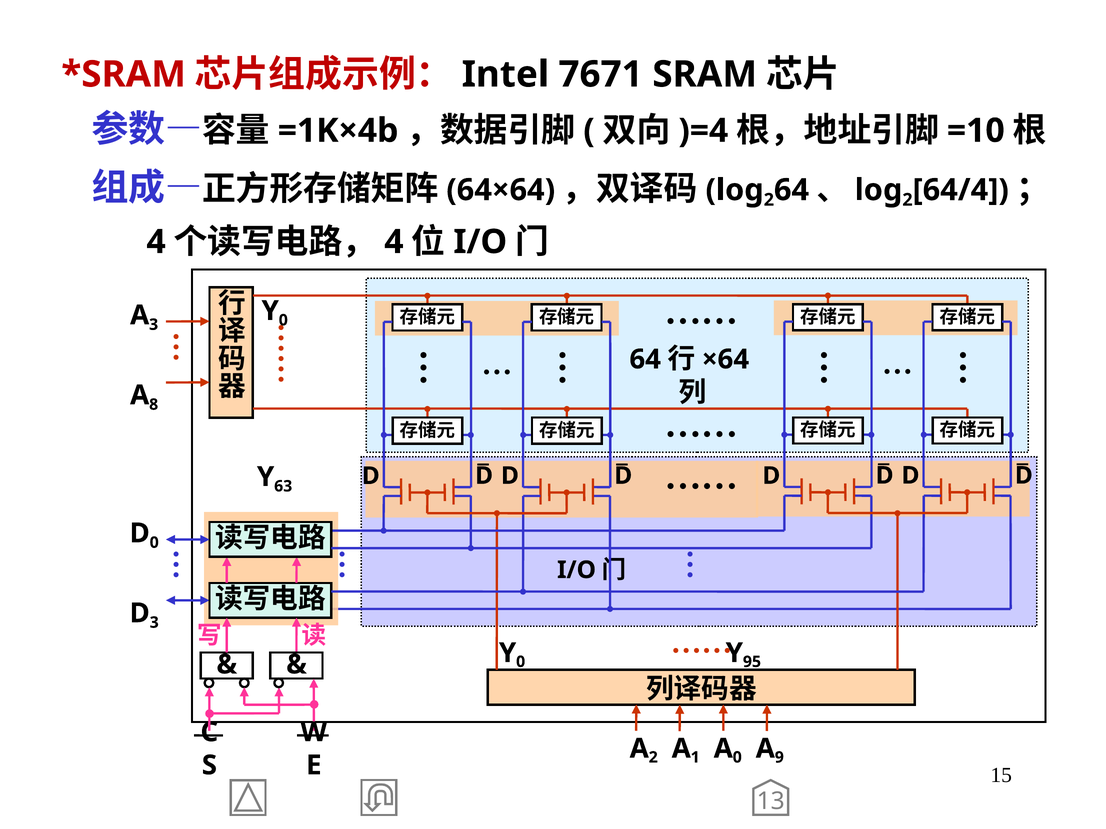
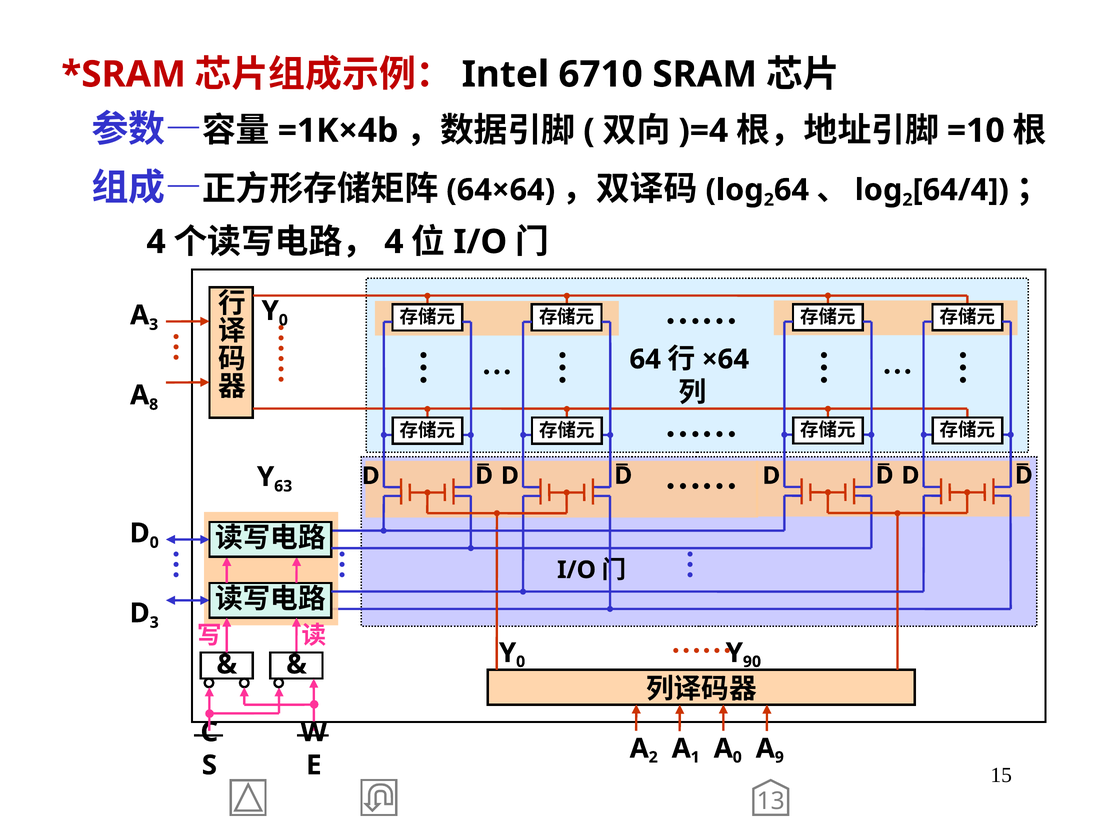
7671: 7671 -> 6710 (601, 74)
95: 95 -> 90 (752, 662)
